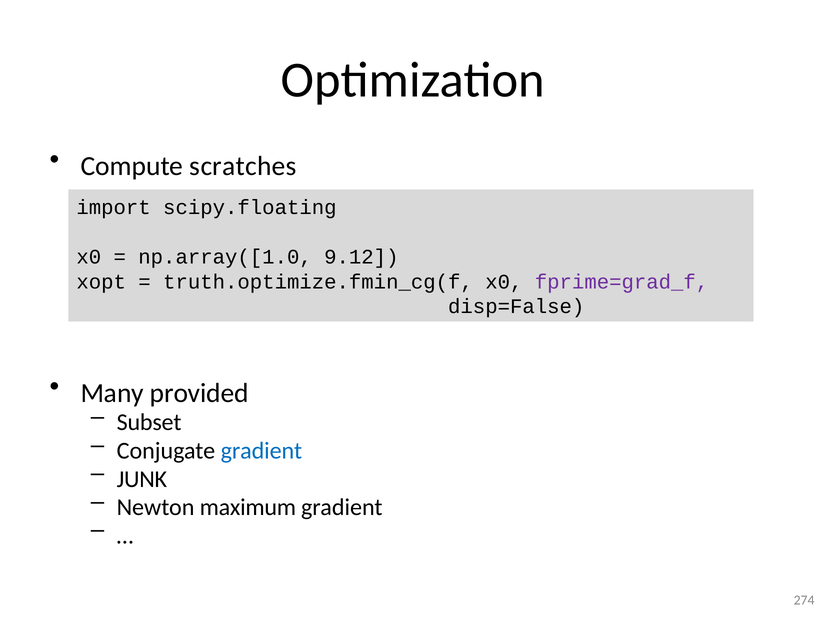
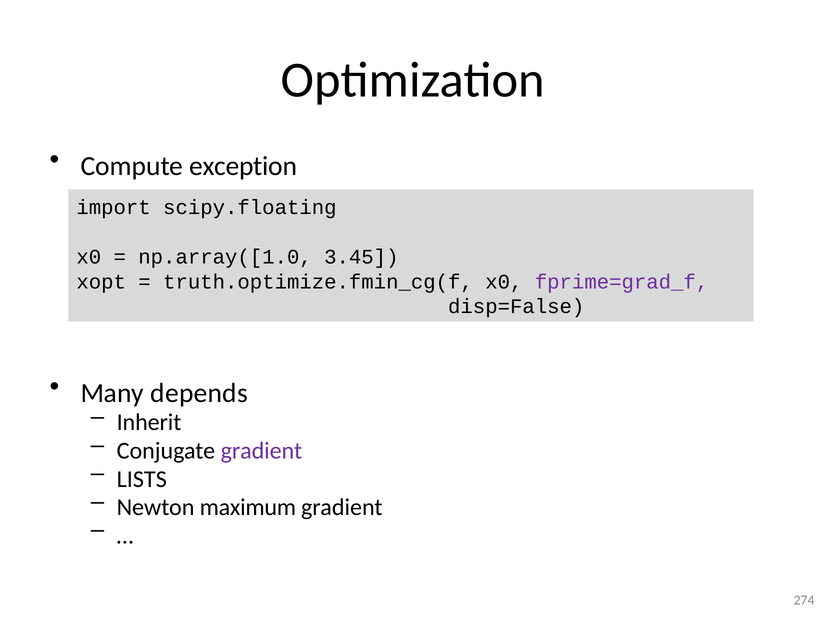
scratches: scratches -> exception (243, 166)
9.12: 9.12 -> 3.45 (361, 257)
provided: provided -> depends (199, 393)
Subset: Subset -> Inherit (149, 422)
gradient colour: blue -> purple (261, 450)
JUNK: JUNK -> LISTS (142, 479)
